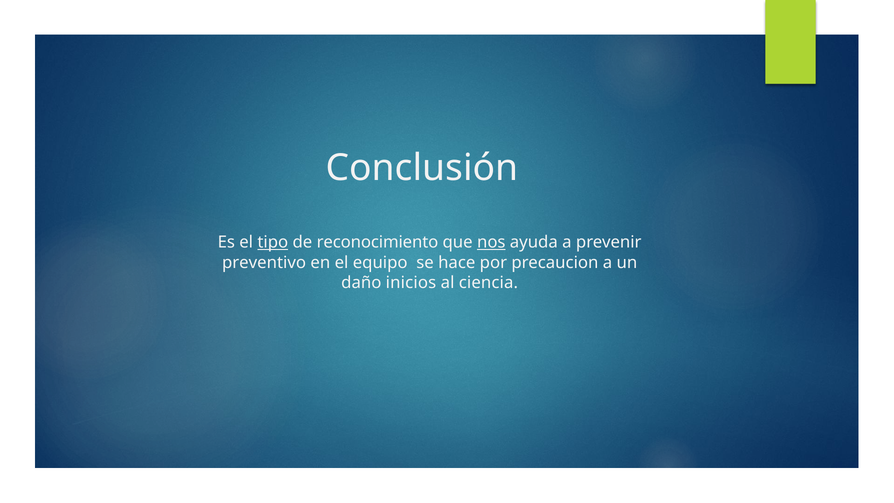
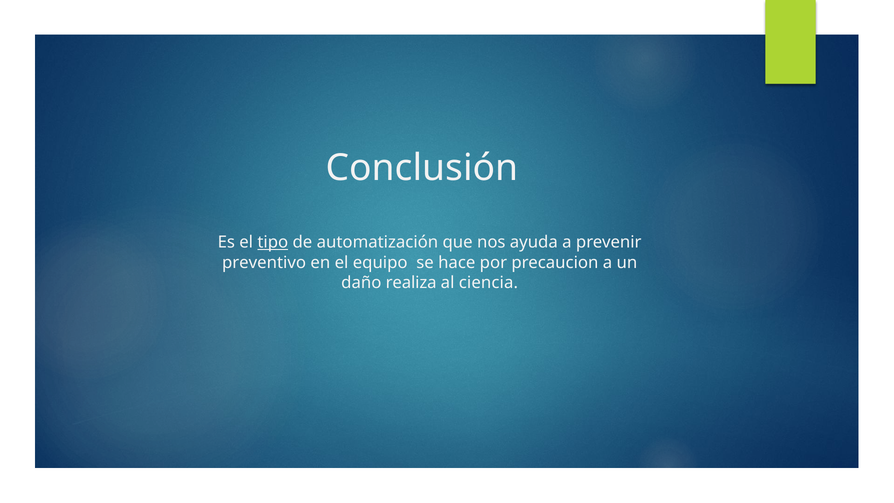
reconocimiento: reconocimiento -> automatización (377, 242)
nos underline: present -> none (491, 242)
inicios: inicios -> realiza (411, 283)
